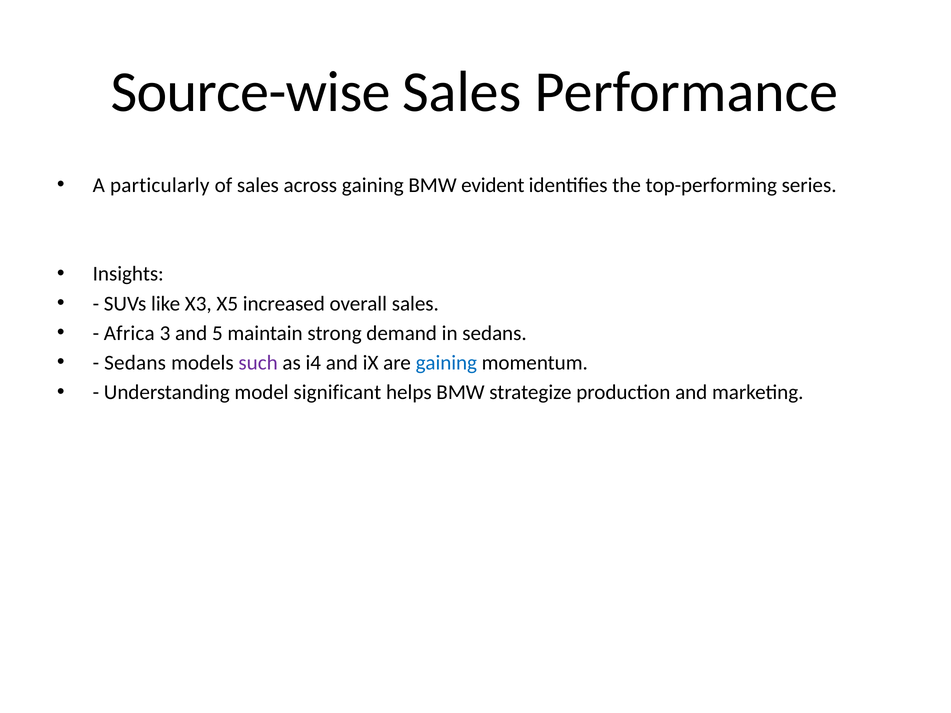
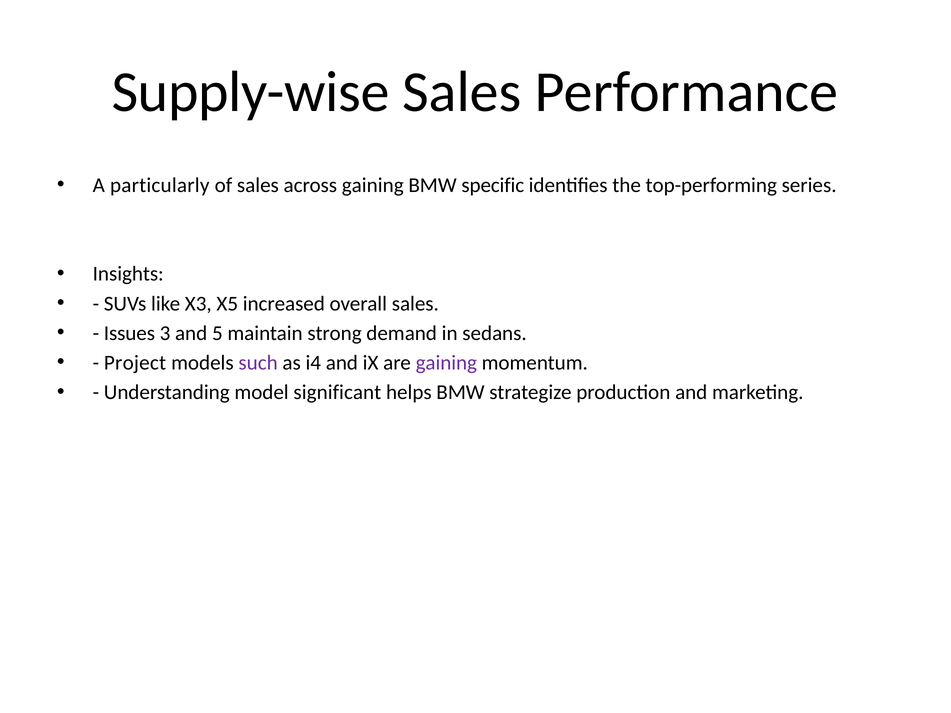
Source-wise: Source-wise -> Supply-wise (251, 92)
evident: evident -> specific (493, 185)
Africa: Africa -> Issues (129, 333)
Sedans: Sedans -> Project (135, 363)
gaining colour: blue -> purple (446, 363)
